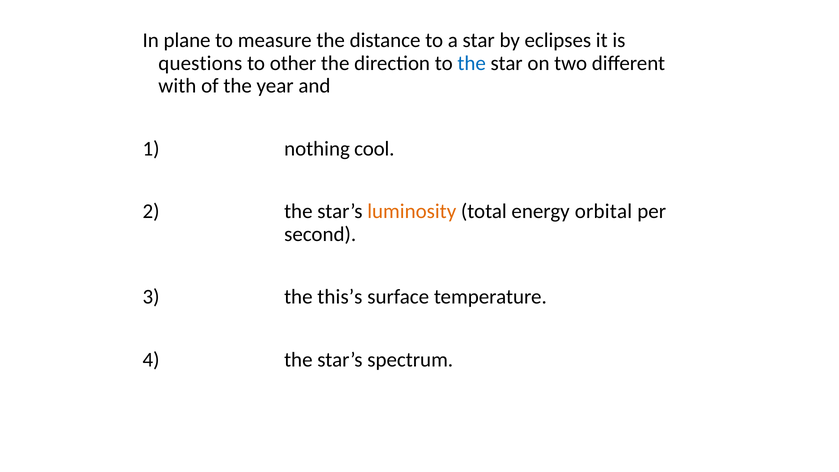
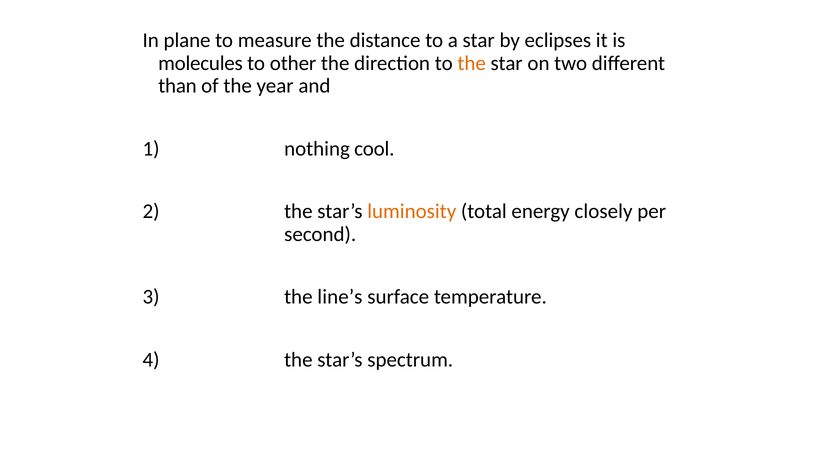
questions: questions -> molecules (200, 63)
the colour: blue -> orange (472, 63)
with: with -> than (178, 86)
orbital: orbital -> closely (604, 211)
this’s: this’s -> line’s (340, 297)
